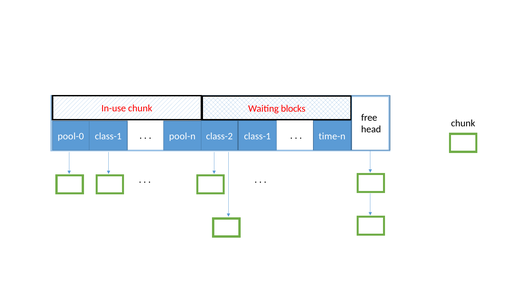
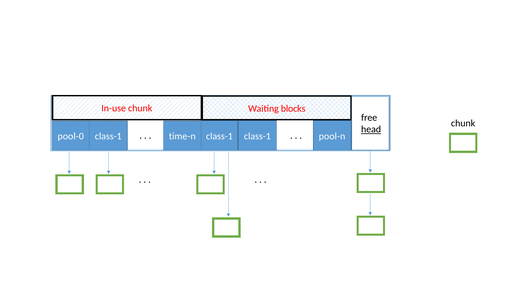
head underline: none -> present (371, 129)
class-2: class-2 -> class-1 (219, 136)
time-n: time-n -> pool-n (332, 136)
pool-n: pool-n -> time-n (182, 136)
